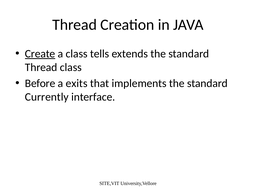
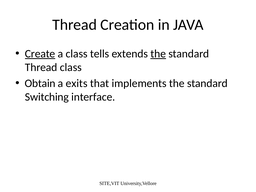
the underline: none -> present (158, 54)
Before: Before -> Obtain (40, 83)
Currently: Currently -> Switching (47, 97)
